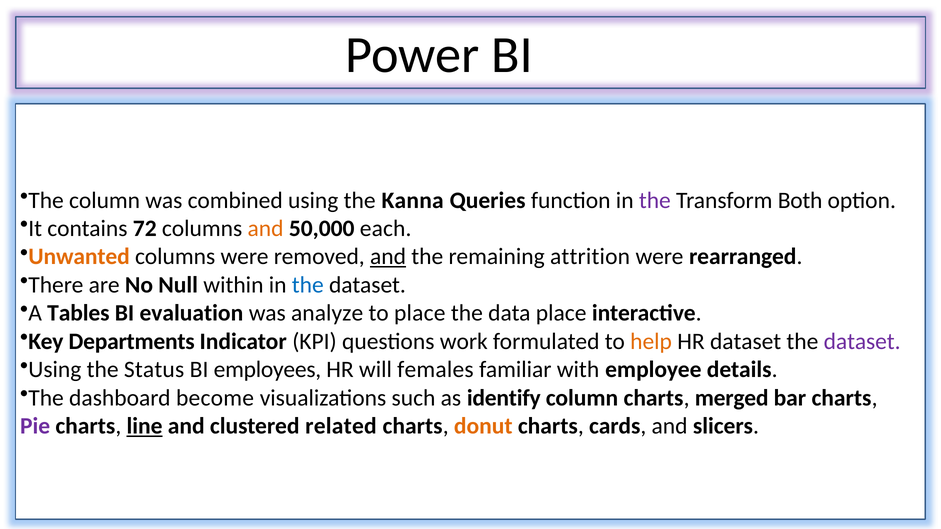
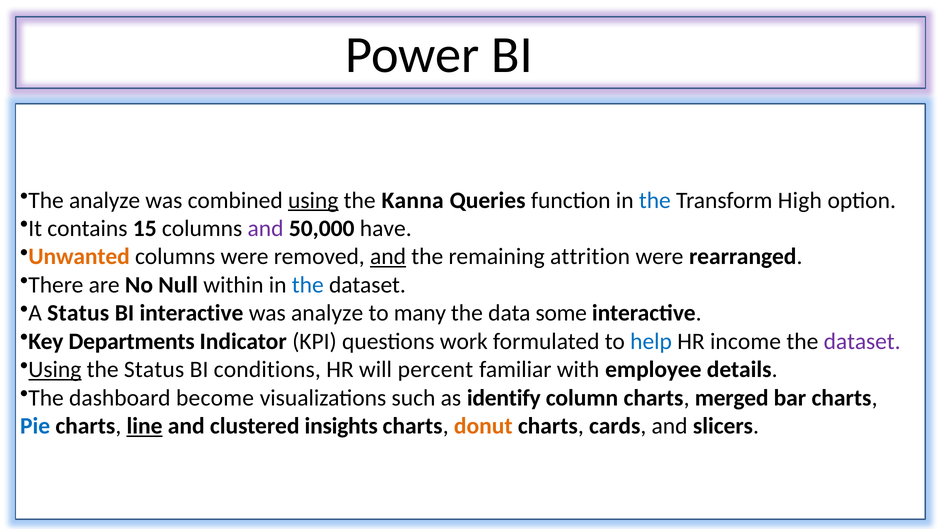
The column: column -> analyze (105, 200)
using underline: none -> present (313, 200)
the colour: purple -> blue (655, 200)
Both: Both -> High (800, 200)
72: 72 -> 15 (145, 229)
and colour: orange -> purple (266, 229)
each: each -> have (386, 229)
A Tables: Tables -> Status (78, 313)
BI evaluation: evaluation -> interactive (191, 313)
to place: place -> many (420, 313)
data place: place -> some (561, 313)
help colour: orange -> blue (651, 342)
HR dataset: dataset -> income (746, 342)
Using underline: none -> present (55, 370)
employees: employees -> conditions (267, 370)
females: females -> percent (435, 370)
Pie colour: purple -> blue (35, 426)
related: related -> insights (341, 426)
